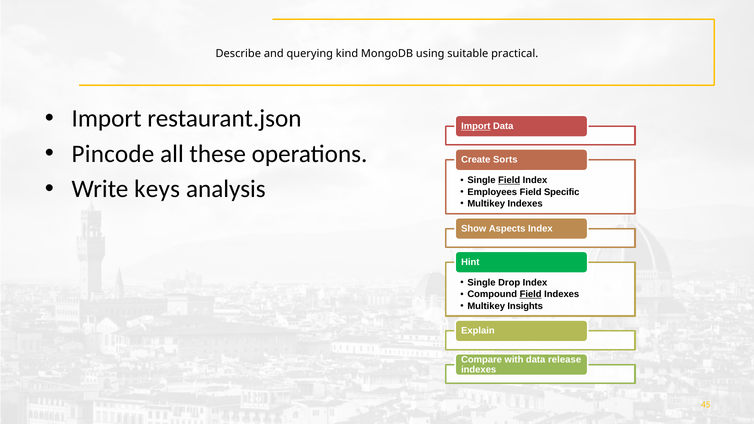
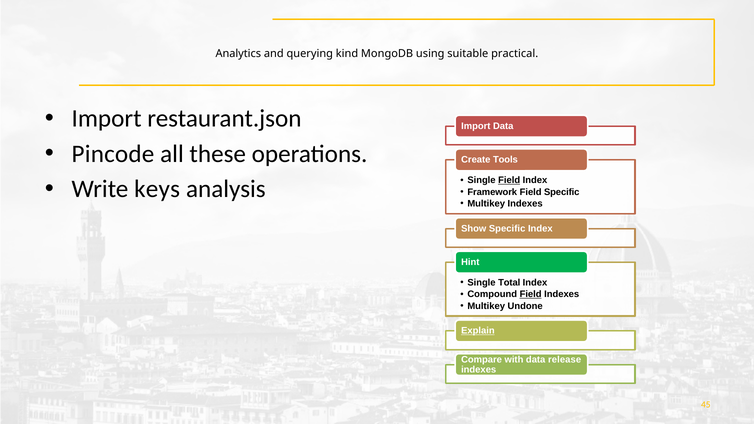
Describe: Describe -> Analytics (238, 54)
Import underline: present -> none (476, 126)
Sorts: Sorts -> Tools (505, 160)
Employees: Employees -> Framework (492, 192)
Show Aspects: Aspects -> Specific (507, 229)
Drop: Drop -> Total (509, 283)
Insights: Insights -> Undone (525, 306)
Explain underline: none -> present (478, 331)
